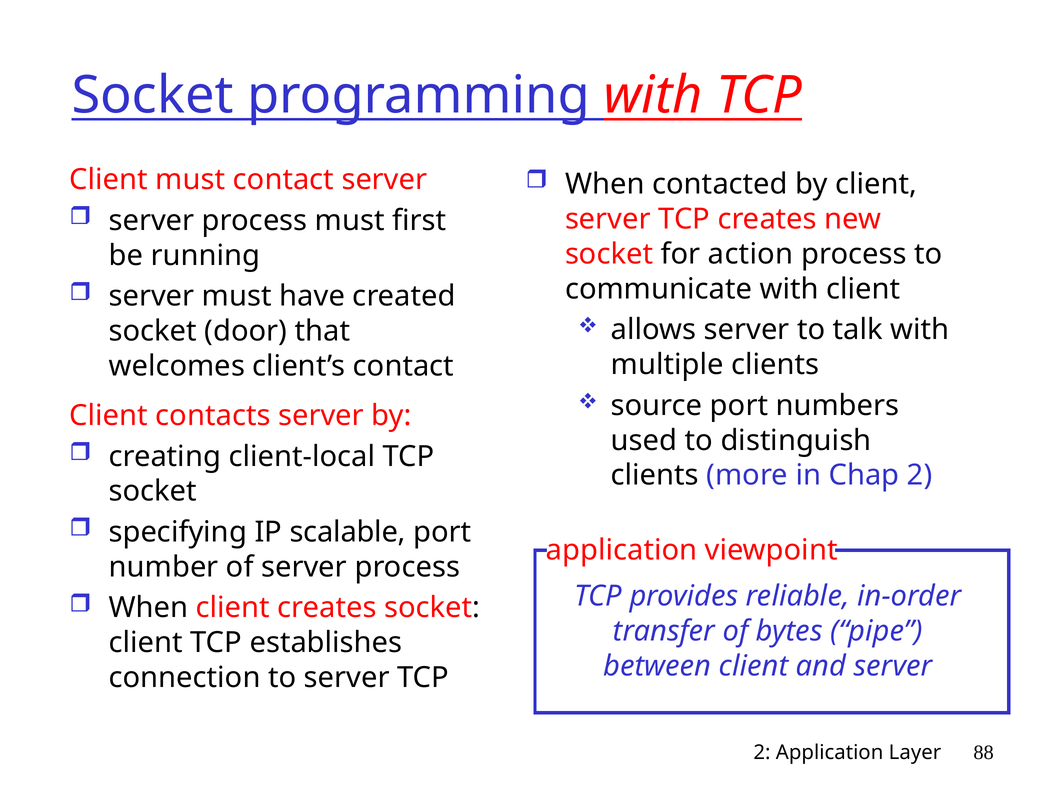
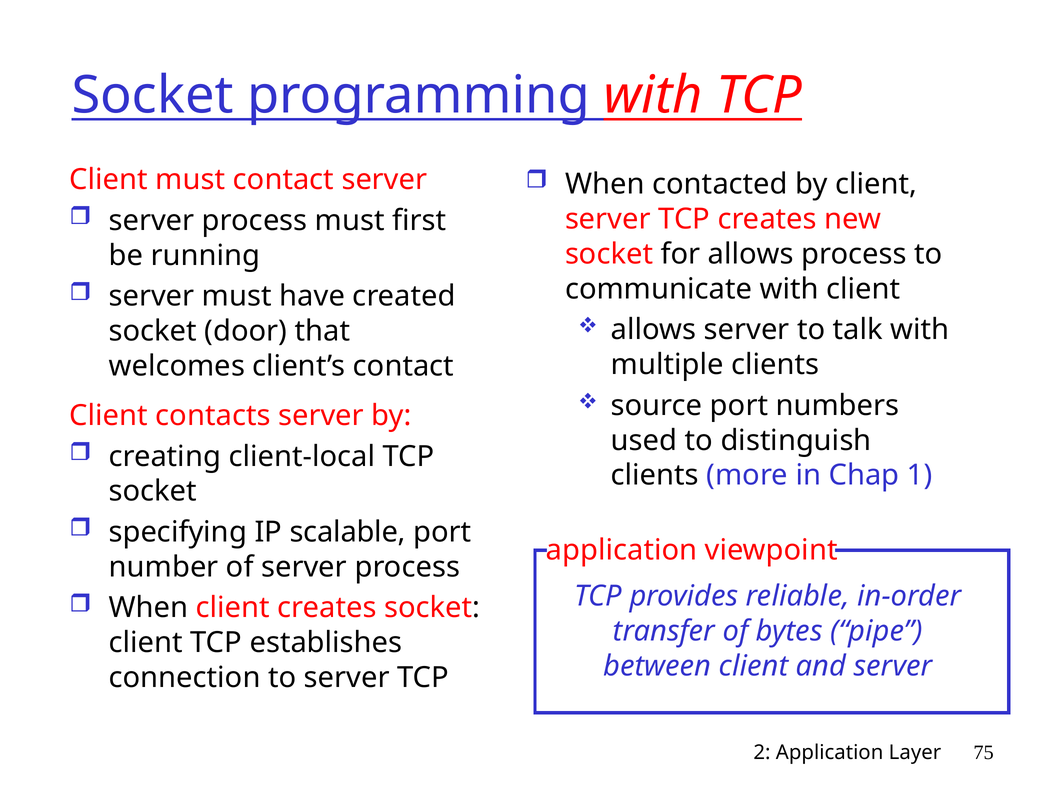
for action: action -> allows (751, 254)
Chap 2: 2 -> 1 (920, 475)
88: 88 -> 75 (984, 752)
